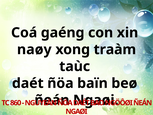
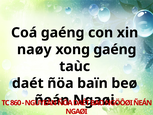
xong traàm: traàm -> gaéng (115, 49)
